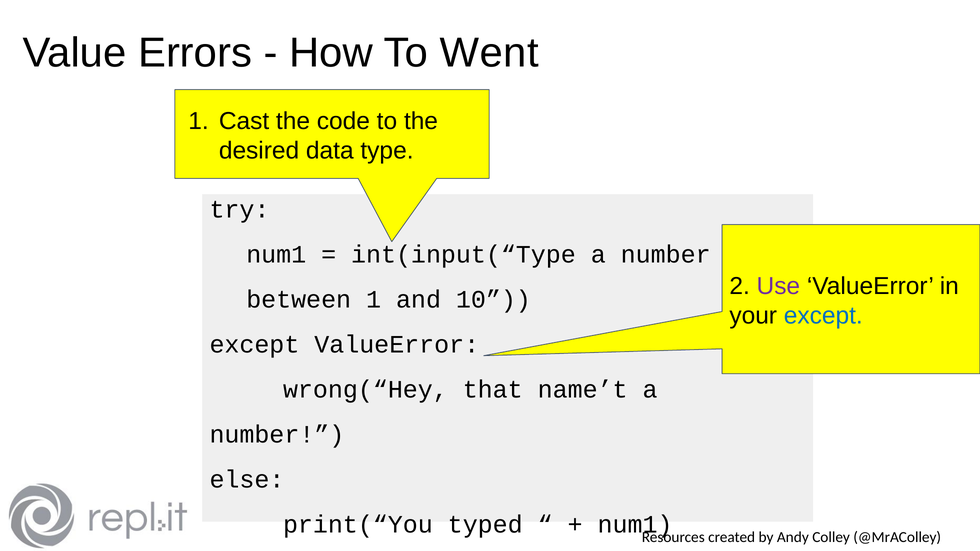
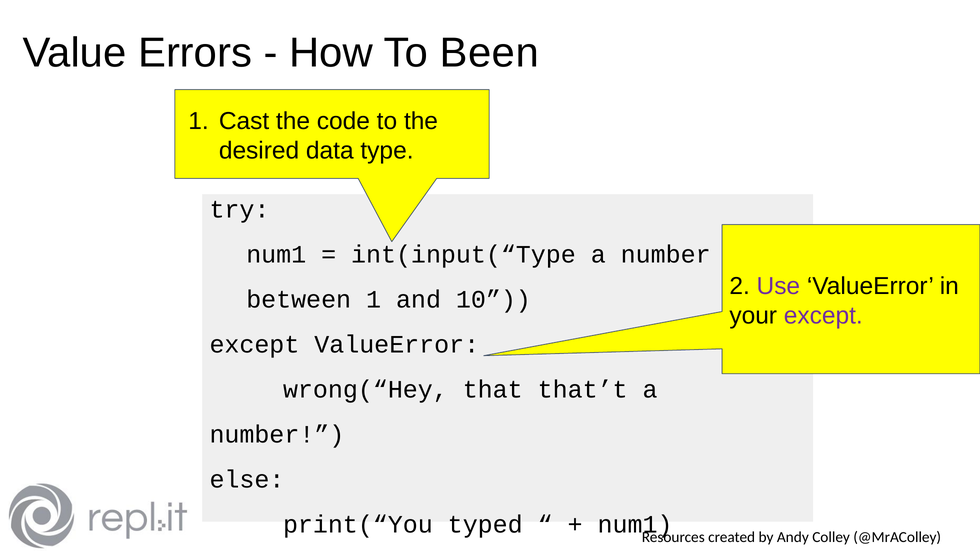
Went: Went -> Been (489, 53)
except colour: blue -> purple (823, 316)
name’t: name’t -> that’t (583, 390)
